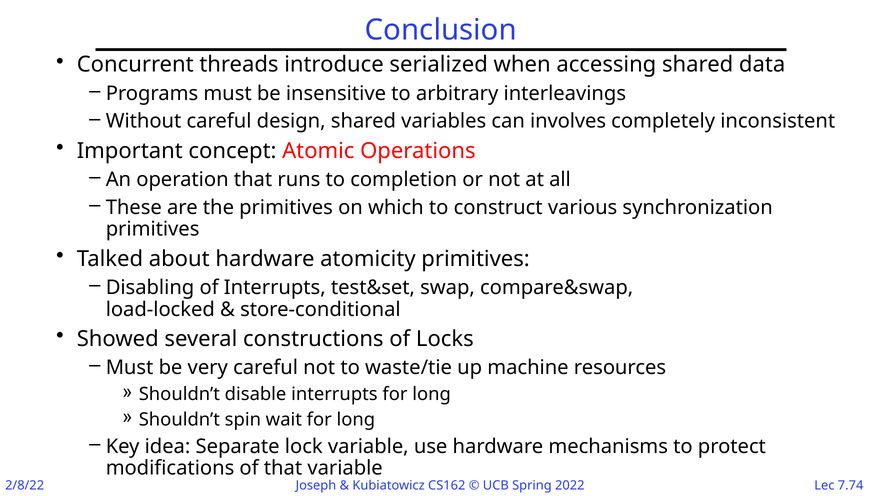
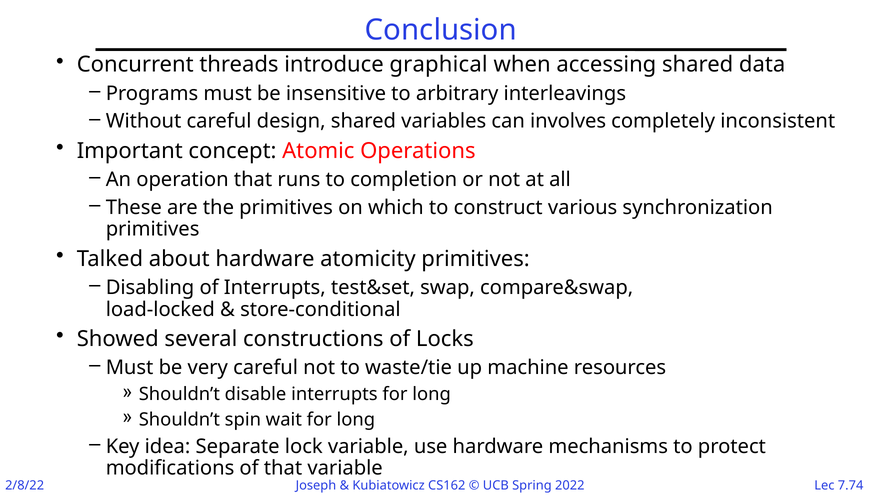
serialized: serialized -> graphical (439, 65)
